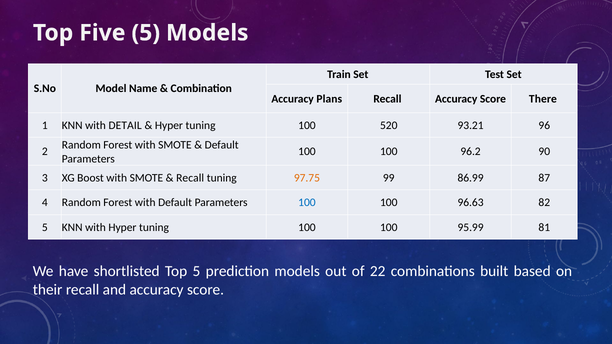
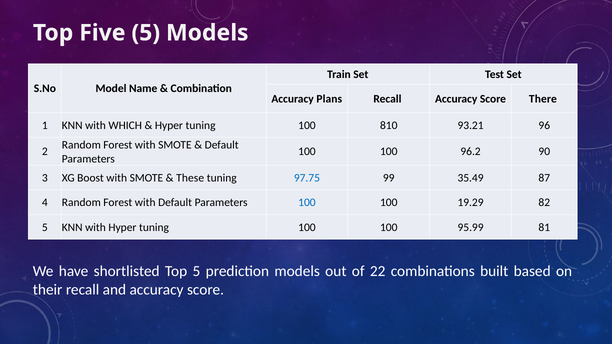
DETAIL: DETAIL -> WHICH (125, 125)
520: 520 -> 810 (389, 125)
Recall: Recall -> These (190, 178)
97.75 colour: orange -> blue (307, 178)
86.99: 86.99 -> 35.49 (471, 178)
96.63: 96.63 -> 19.29 (471, 203)
